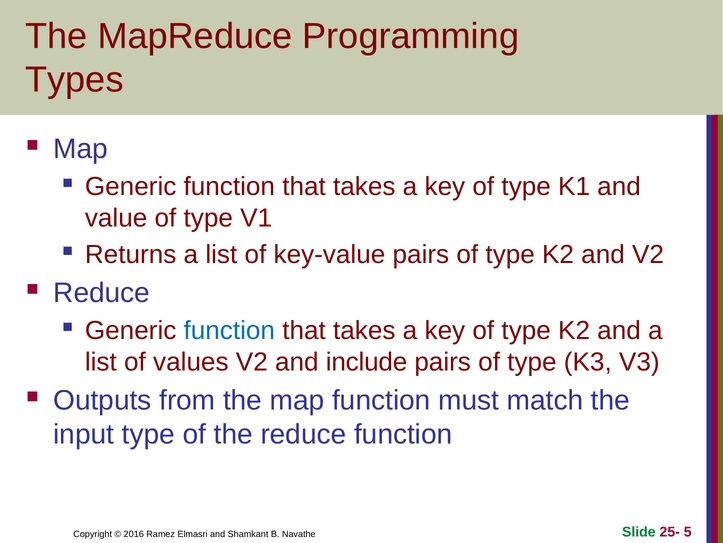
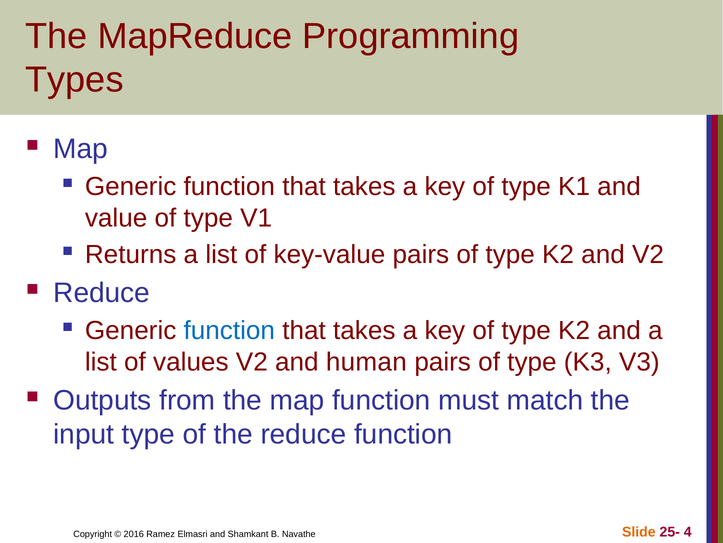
include: include -> human (366, 362)
Slide colour: green -> orange (639, 531)
5: 5 -> 4 (688, 531)
